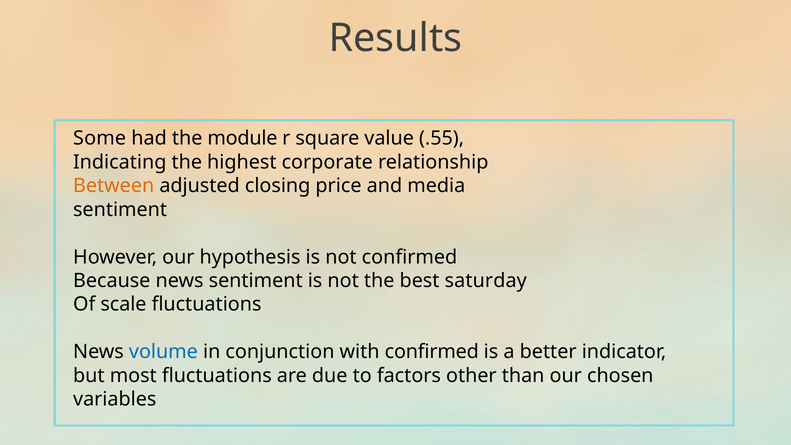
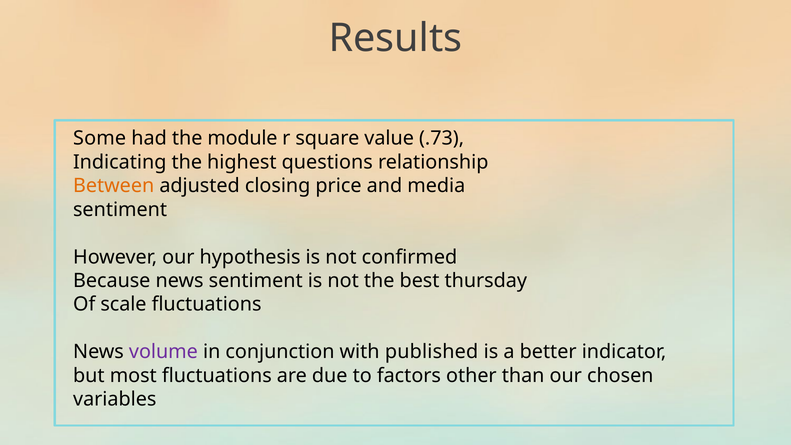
.55: .55 -> .73 (442, 138)
corporate: corporate -> questions (327, 162)
saturday: saturday -> thursday (486, 281)
volume colour: blue -> purple (163, 352)
with confirmed: confirmed -> published (432, 352)
